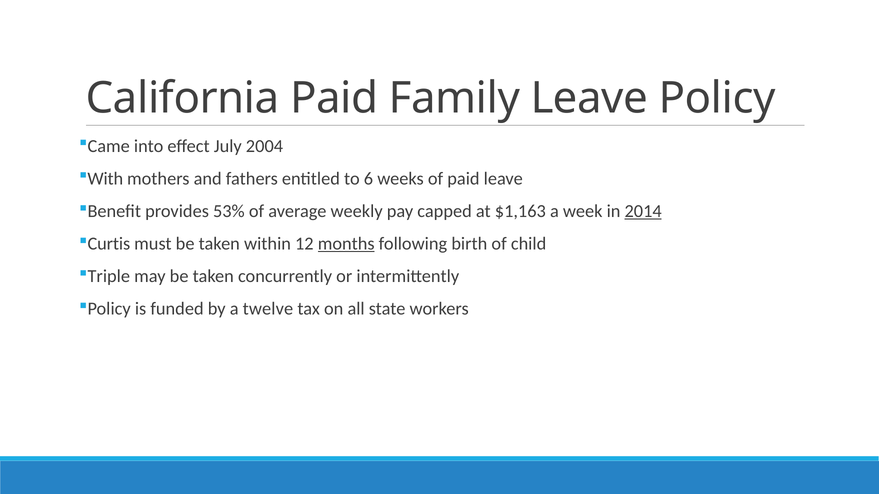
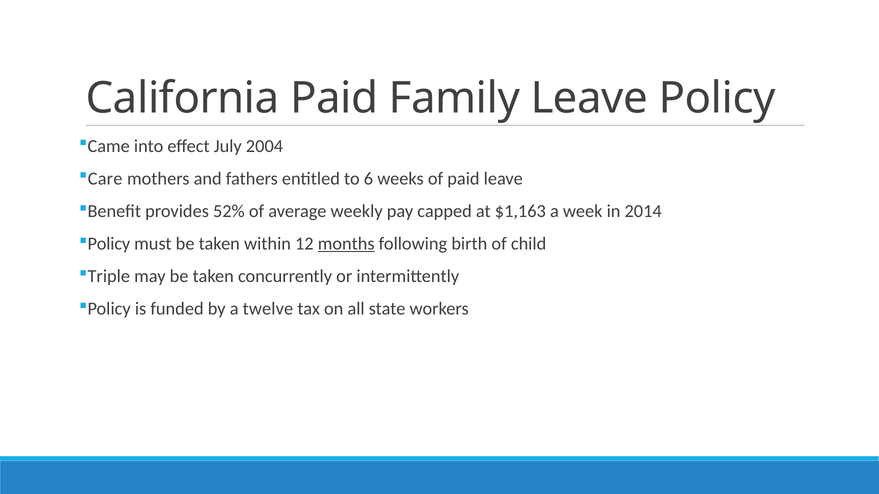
With: With -> Care (105, 179)
53%: 53% -> 52% (229, 211)
2014 underline: present -> none (643, 211)
Curtis: Curtis -> Policy (109, 244)
